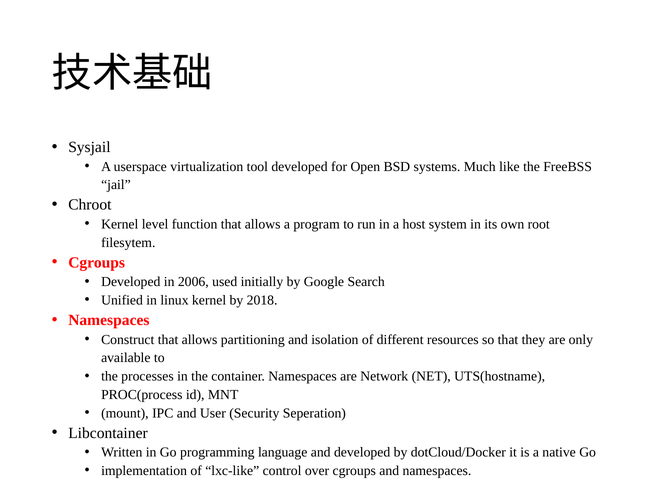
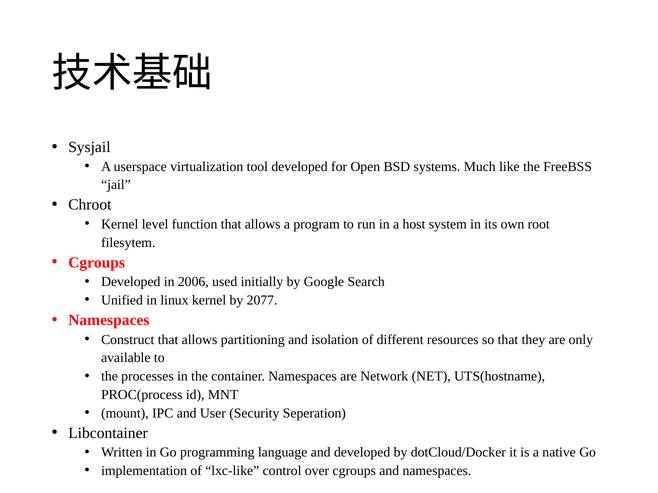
2018: 2018 -> 2077 (262, 301)
